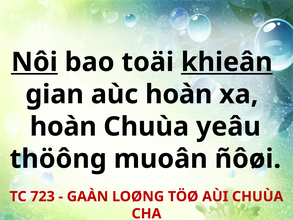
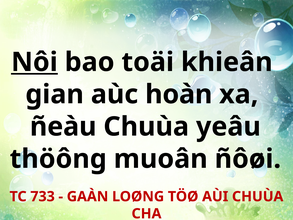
khieân underline: present -> none (227, 62)
hoàn: hoàn -> ñeàu (63, 127)
723: 723 -> 733 (43, 196)
